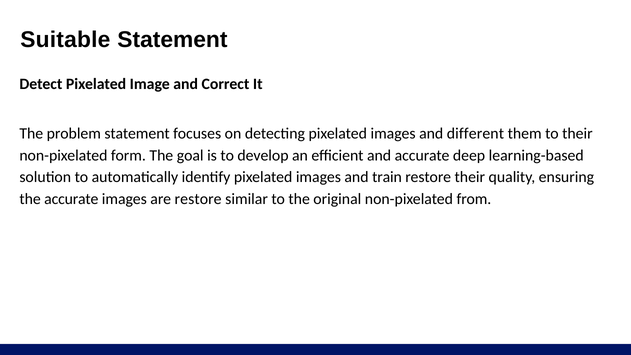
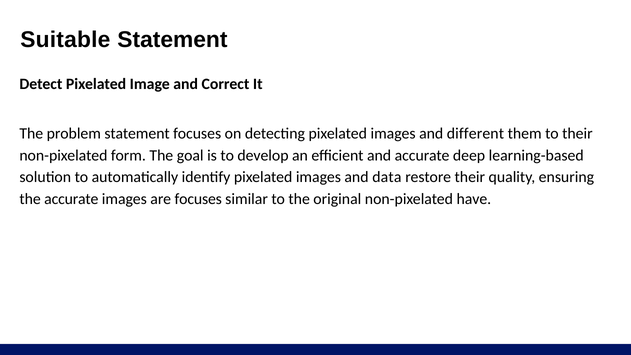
train: train -> data (387, 177)
are restore: restore -> focuses (198, 199)
from: from -> have (474, 199)
